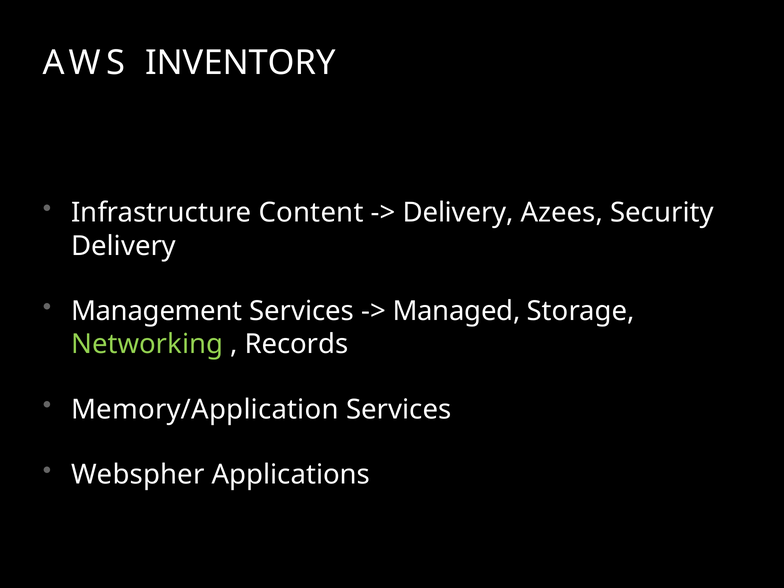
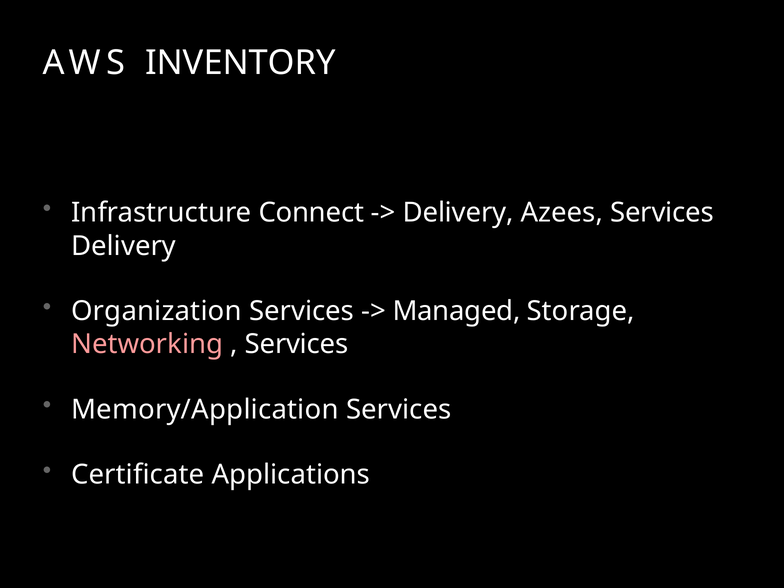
Content: Content -> Connect (311, 213)
Azees Security: Security -> Services (662, 213)
Management: Management -> Organization (156, 311)
Networking colour: light green -> pink (147, 344)
Records: Records -> Services (297, 344)
Webspher: Webspher -> Certificate (138, 475)
